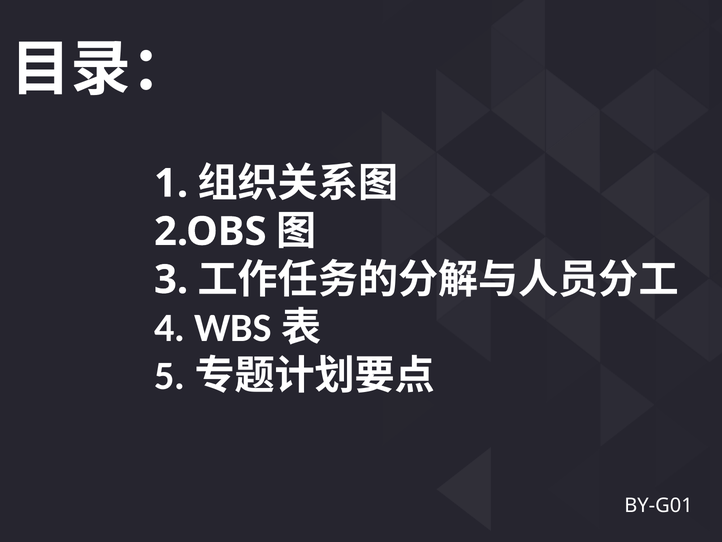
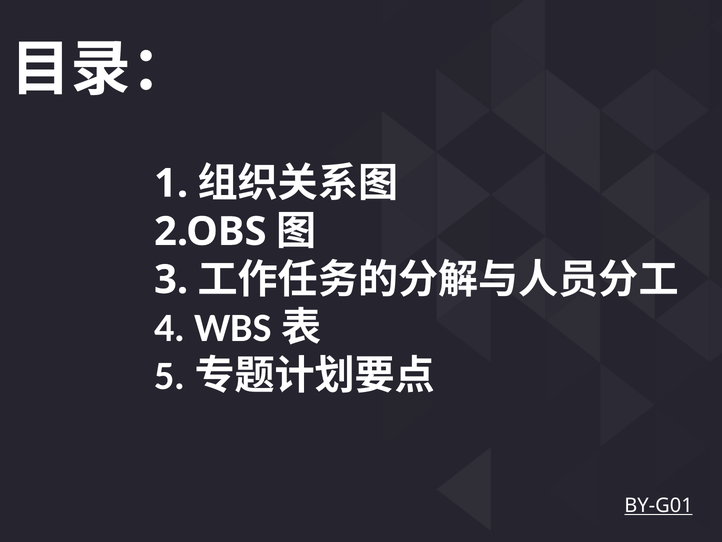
BY-G01 underline: none -> present (659, 505)
